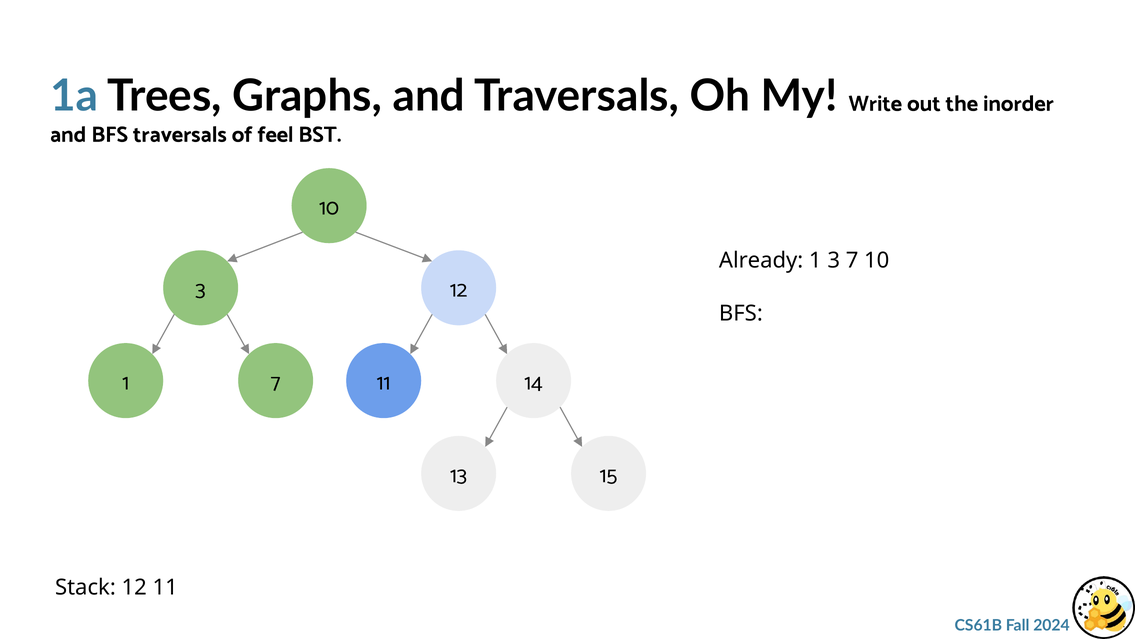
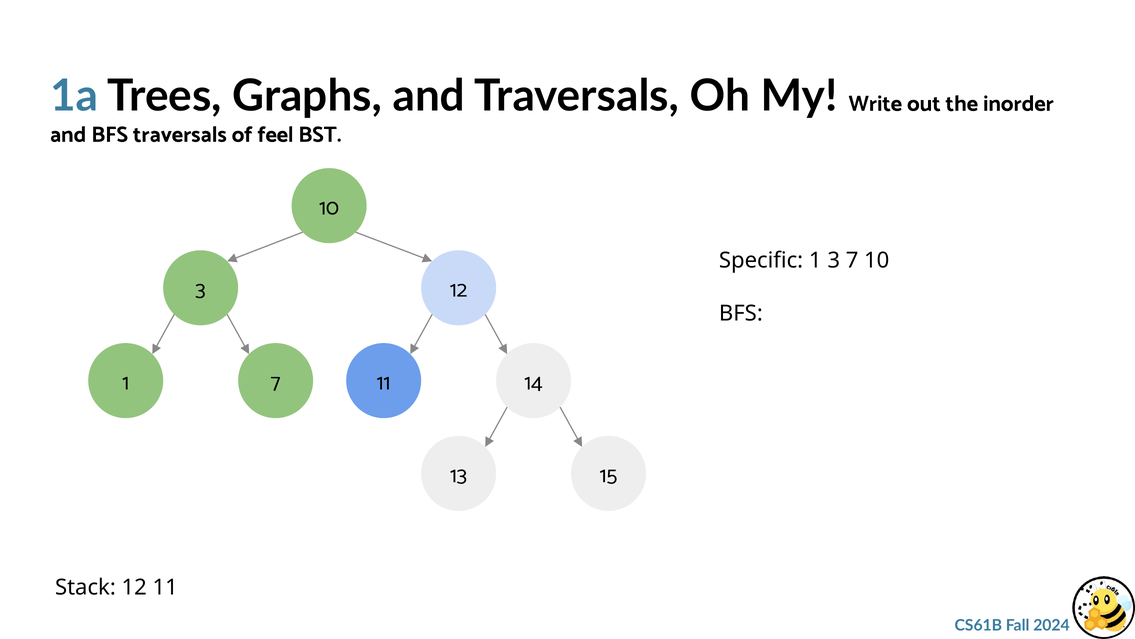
Already: Already -> Specific (761, 260)
